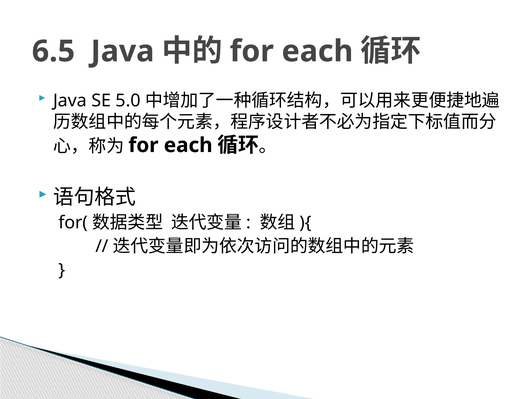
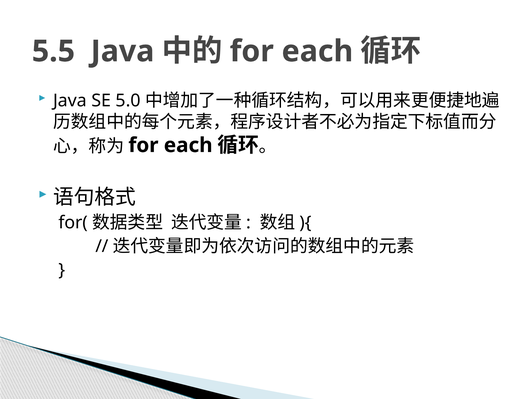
6.5: 6.5 -> 5.5 (53, 51)
